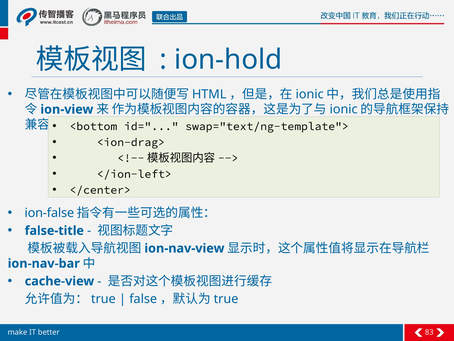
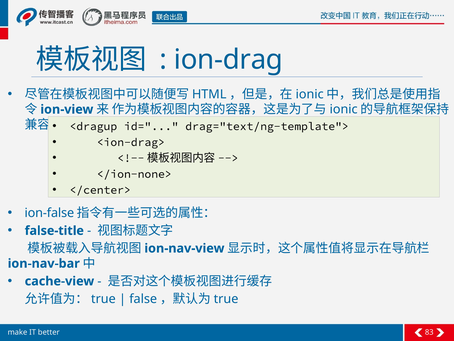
ion-hold: ion-hold -> ion-drag (228, 60)
<bottom: <bottom -> <dragup (93, 126)
swap="text/ng-template">: swap="text/ng-template"> -> drag="text/ng-template"> (267, 126)
</ion-left>: </ion-left> -> </ion-none> (134, 174)
